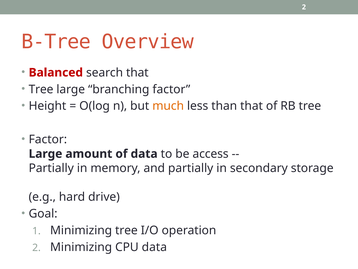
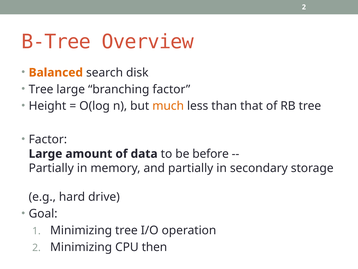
Balanced colour: red -> orange (56, 72)
search that: that -> disk (137, 72)
access: access -> before (211, 154)
CPU data: data -> then (154, 247)
